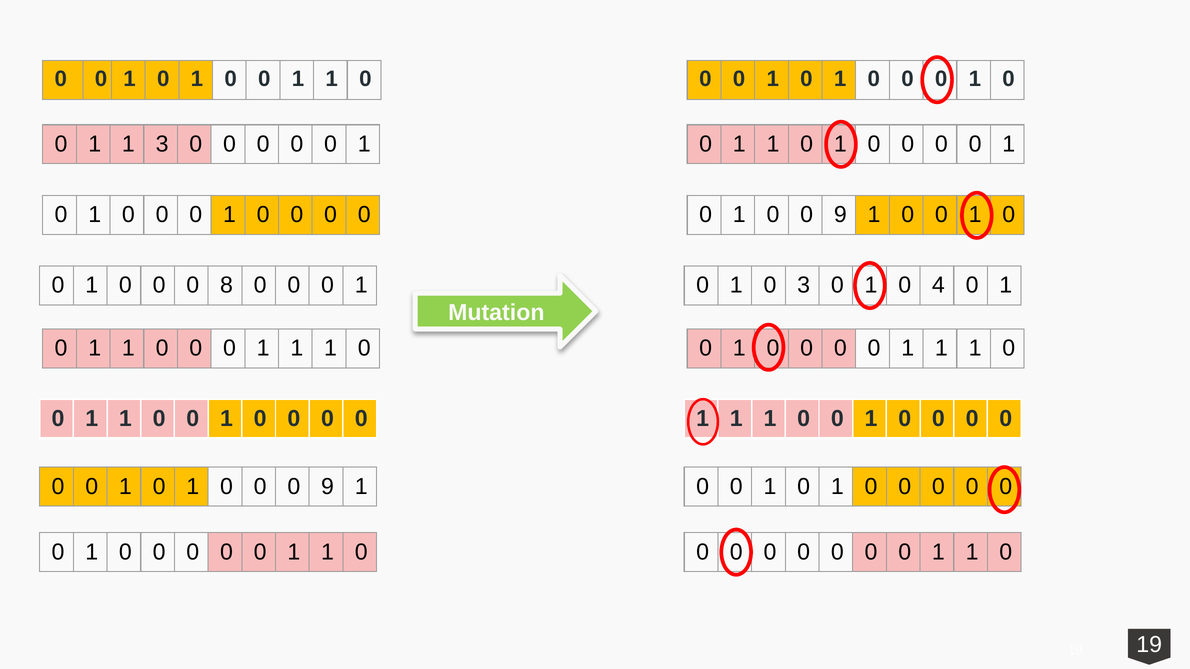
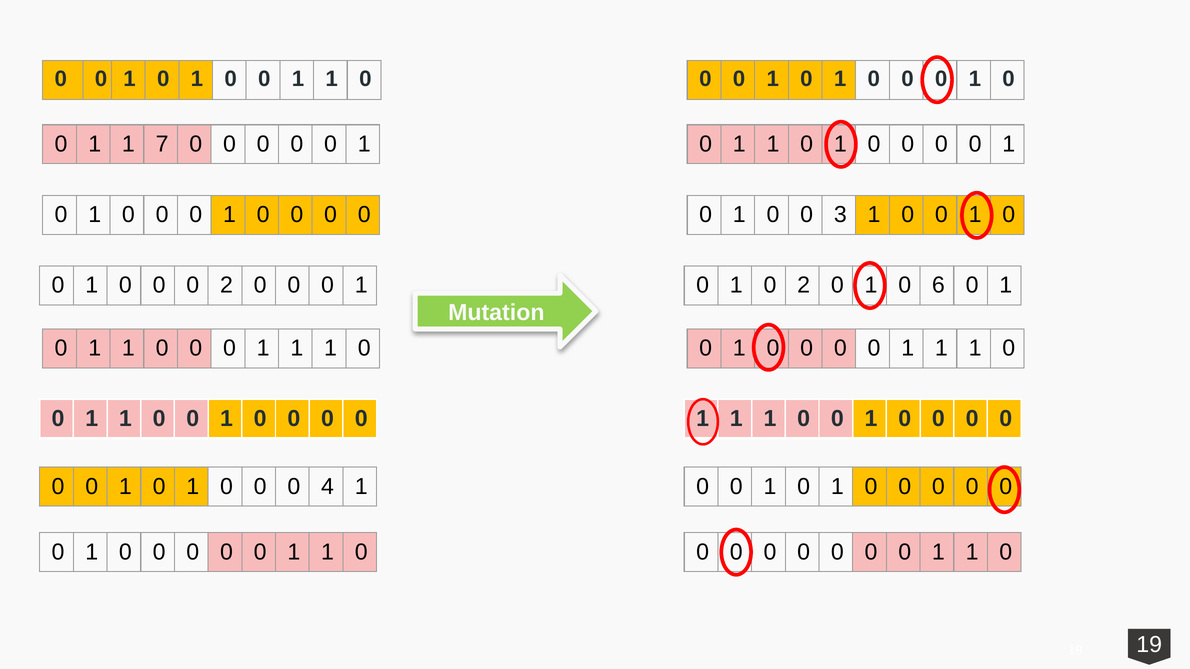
1 3: 3 -> 7 (162, 144)
1 0 0 9: 9 -> 3 (840, 215)
0 0 8: 8 -> 2 (226, 285)
1 0 3: 3 -> 2 (804, 285)
4: 4 -> 6 (938, 285)
0 0 0 9: 9 -> 4 (327, 487)
